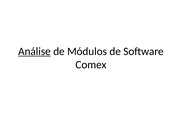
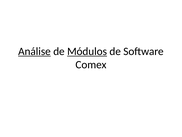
Módulos underline: none -> present (87, 51)
